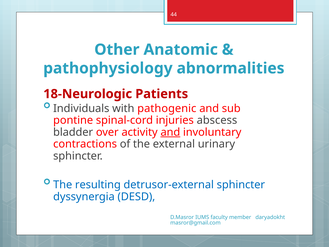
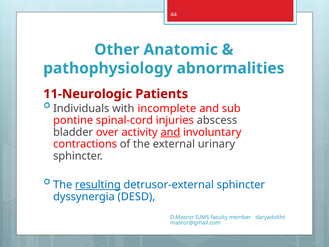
18-Neurologic: 18-Neurologic -> 11-Neurologic (88, 94)
pathogenic: pathogenic -> incomplete (167, 108)
resulting underline: none -> present (98, 185)
